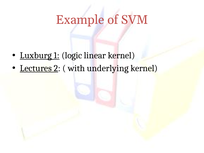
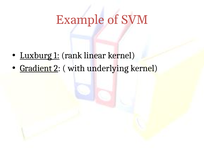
logic: logic -> rank (72, 55)
Lectures: Lectures -> Gradient (36, 68)
